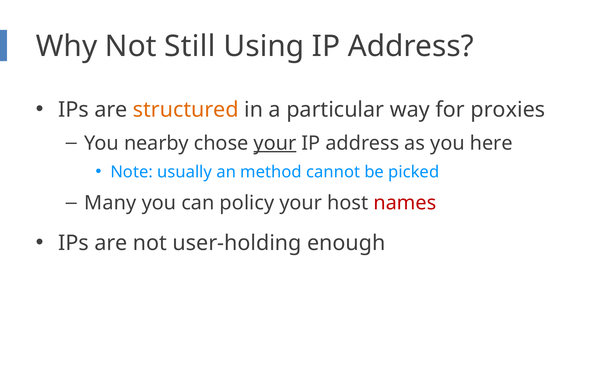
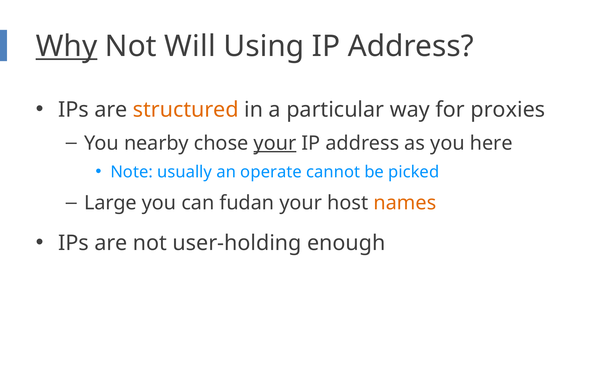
Why underline: none -> present (67, 46)
Still: Still -> Will (190, 46)
method: method -> operate (271, 172)
Many: Many -> Large (111, 203)
policy: policy -> fudan (247, 203)
names colour: red -> orange (405, 203)
